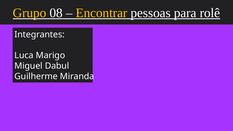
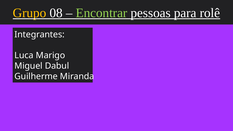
Encontrar colour: yellow -> light green (102, 13)
